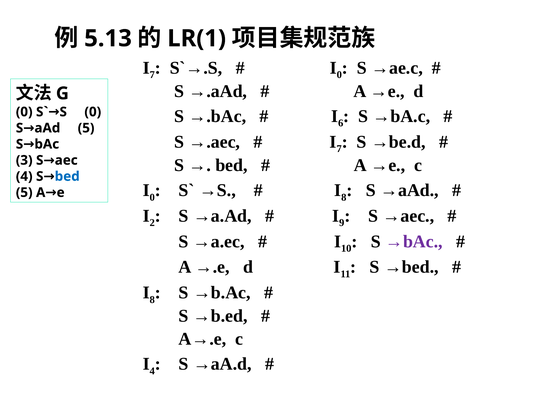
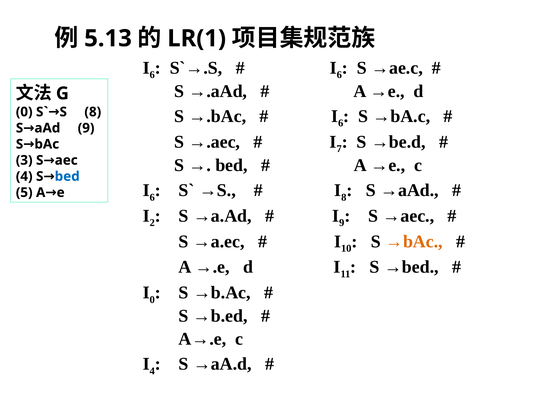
7: 7 -> 6 (152, 75)
0: 0 -> 6 (339, 75)
S 0: 0 -> 8 (93, 112)
5: 5 -> 9 (86, 128)
0: 0 -> 6 (152, 197)
→bAc colour: purple -> orange (414, 241)
8: 8 -> 0 (152, 299)
